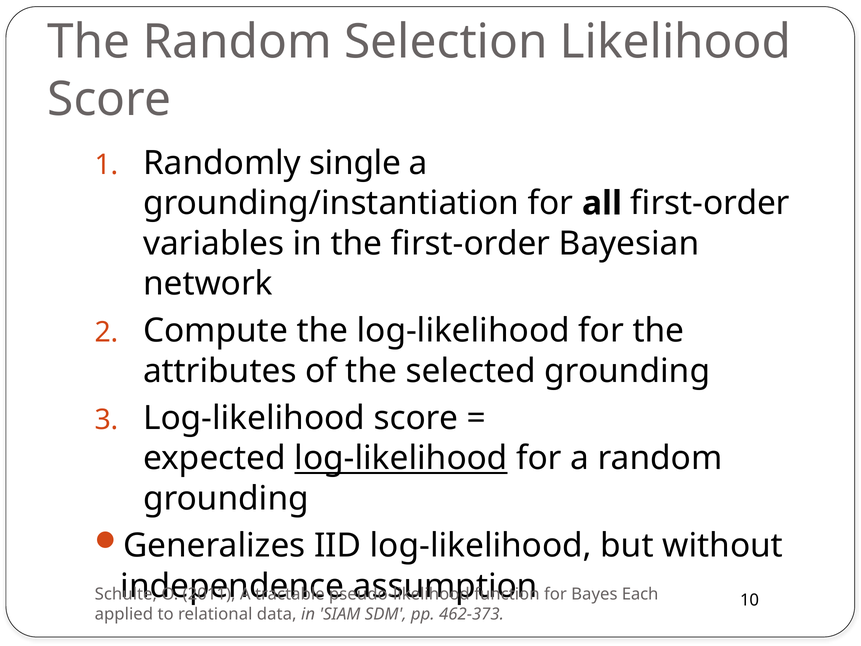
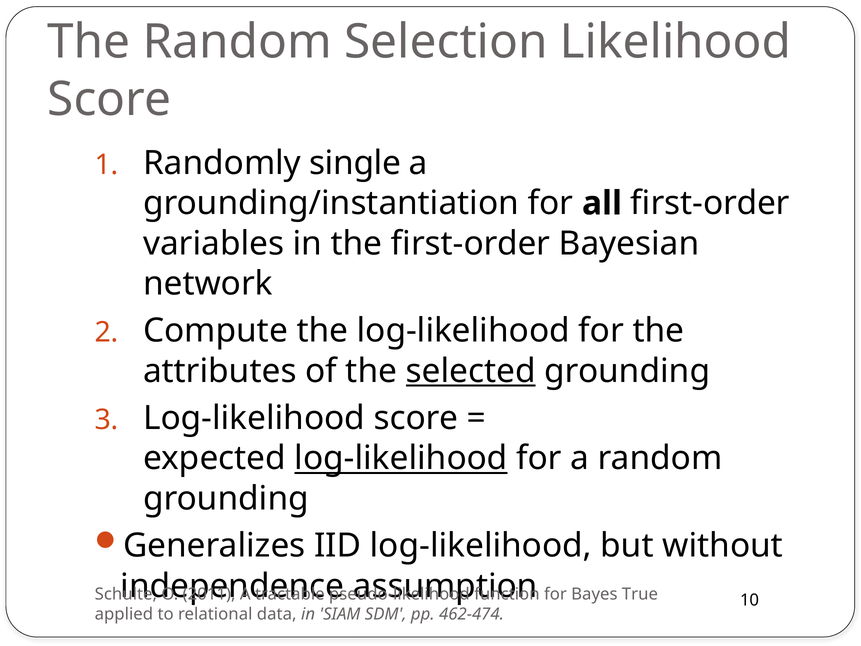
selected underline: none -> present (471, 371)
Each: Each -> True (640, 594)
462-373: 462-373 -> 462-474 (472, 614)
